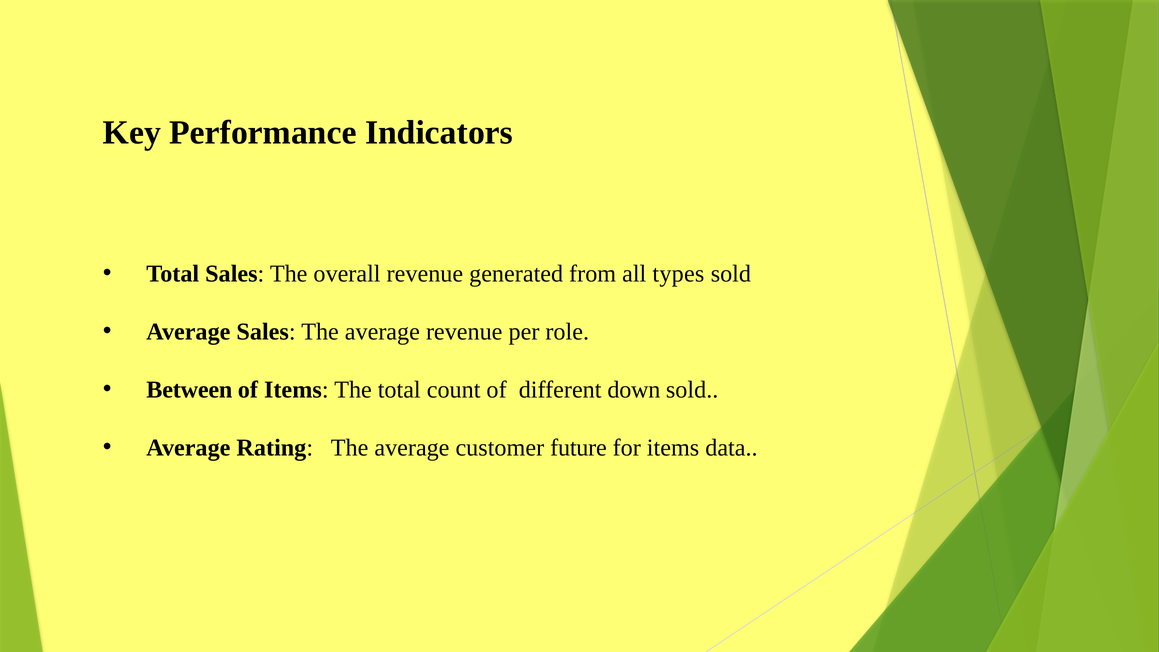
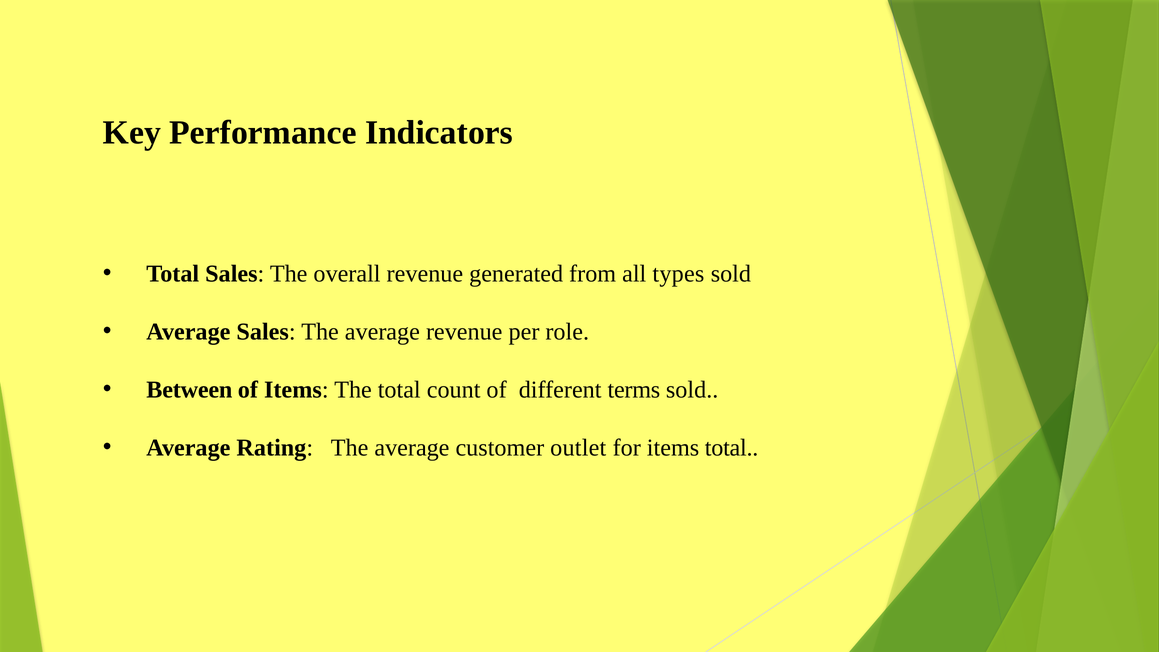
down: down -> terms (634, 390)
future: future -> outlet (578, 448)
items data: data -> total (732, 448)
